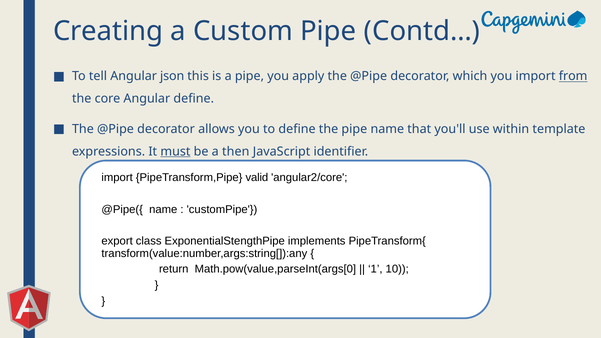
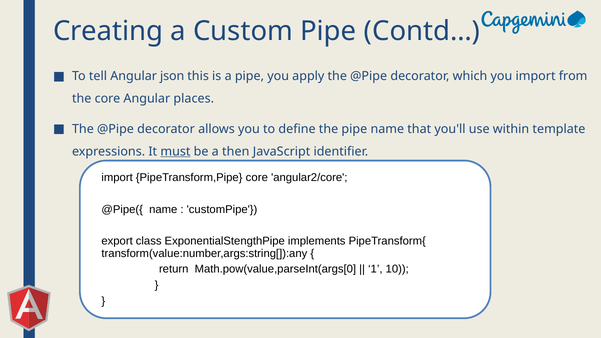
from underline: present -> none (573, 76)
Angular define: define -> places (194, 99)
PipeTransform,Pipe valid: valid -> core (257, 178)
